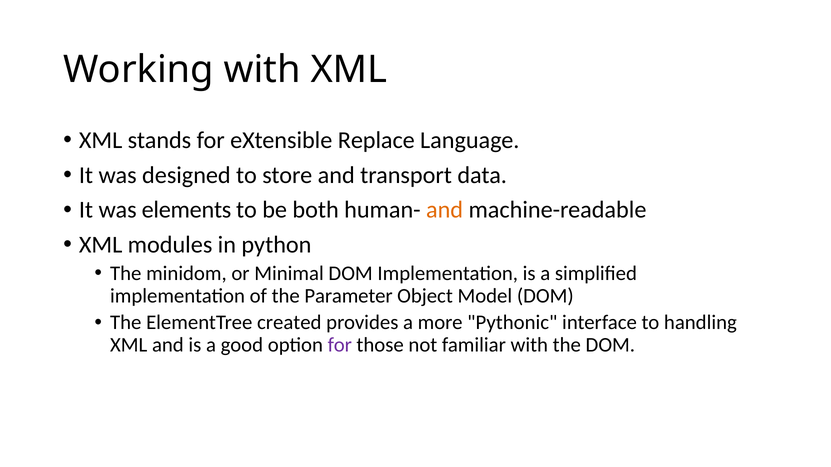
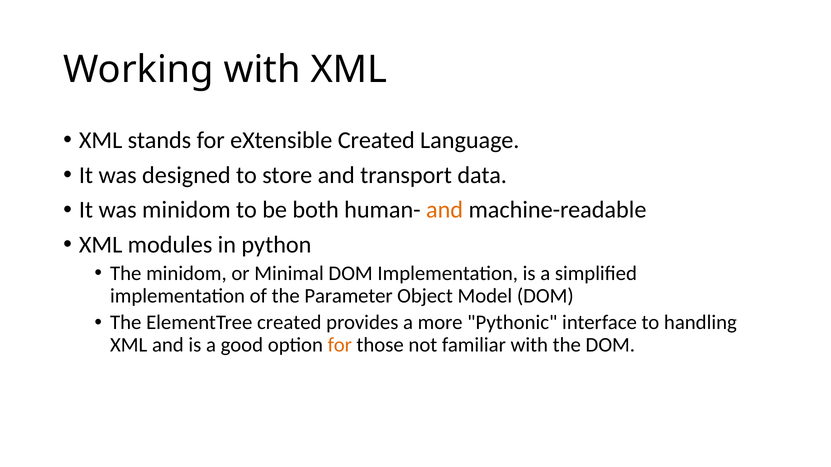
eXtensible Replace: Replace -> Created (376, 140)
was elements: elements -> minidom (186, 210)
for colour: purple -> orange (340, 345)
